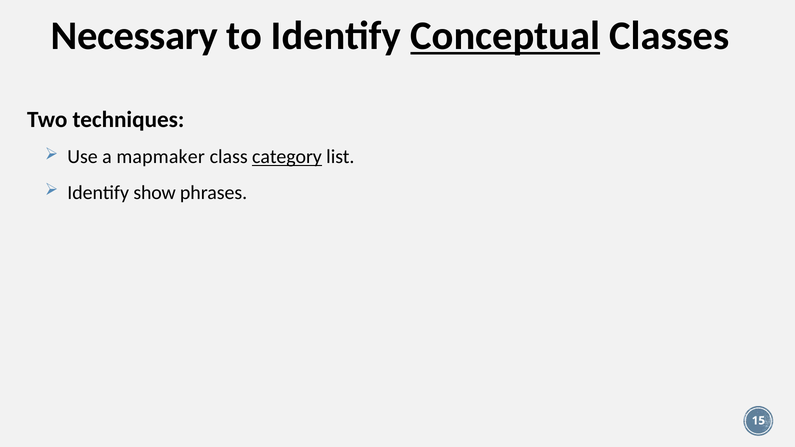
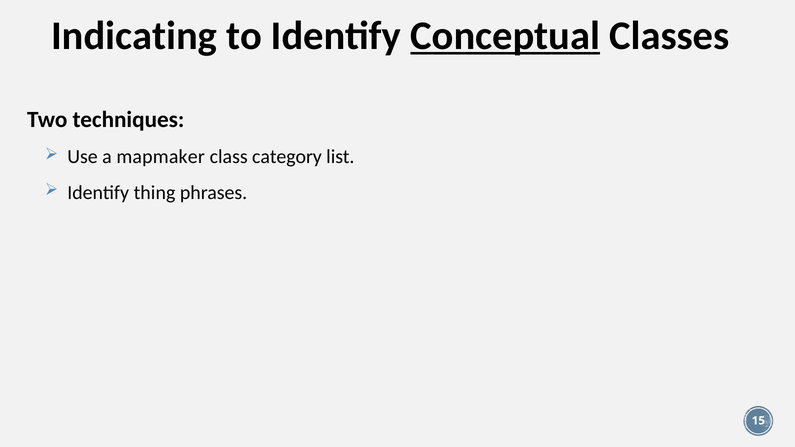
Necessary: Necessary -> Indicating (134, 36)
category underline: present -> none (287, 157)
show: show -> thing (155, 193)
